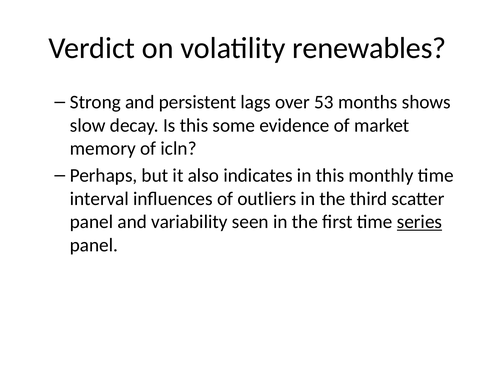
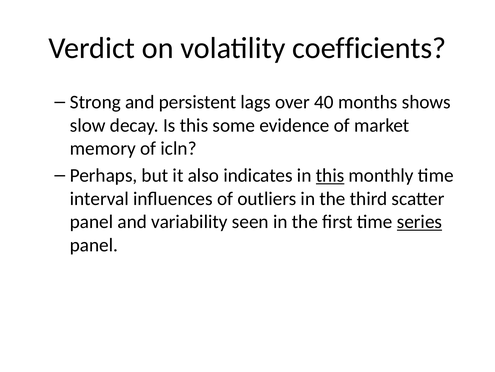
renewables: renewables -> coefficients (369, 48)
53: 53 -> 40 (324, 102)
this underline: none -> present (330, 175)
